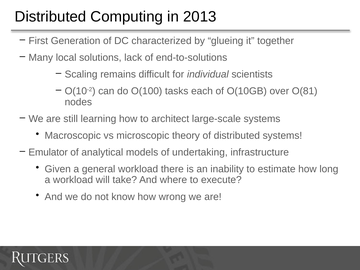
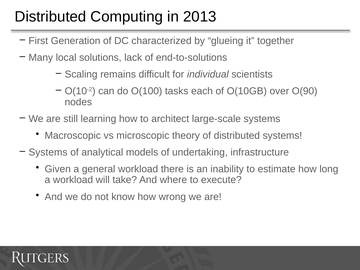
O(81: O(81 -> O(90 (305, 91)
Emulator: Emulator -> Systems (48, 152)
